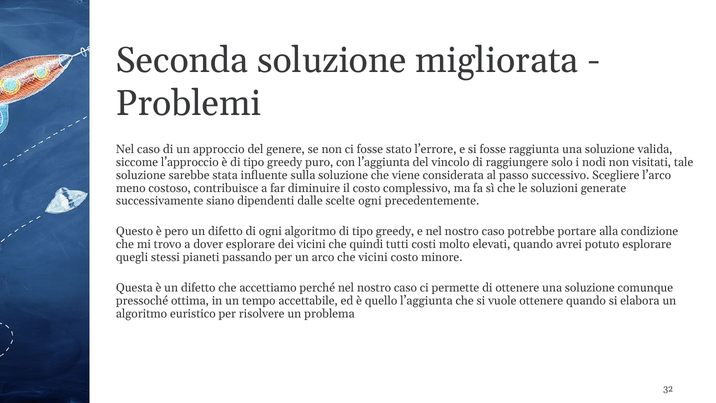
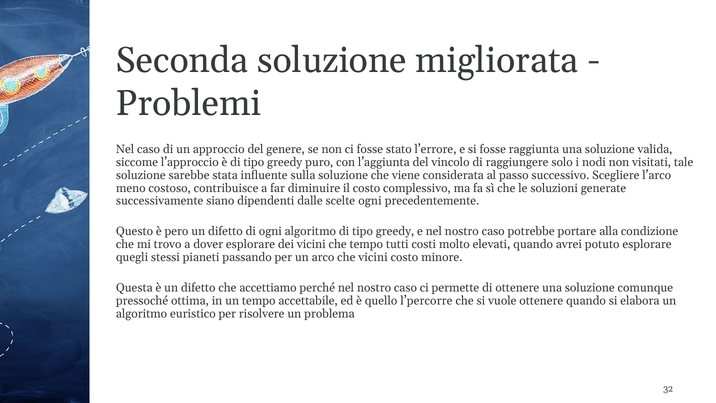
che quindi: quindi -> tempo (366, 244)
quello l’aggiunta: l’aggiunta -> l’percorre (426, 301)
